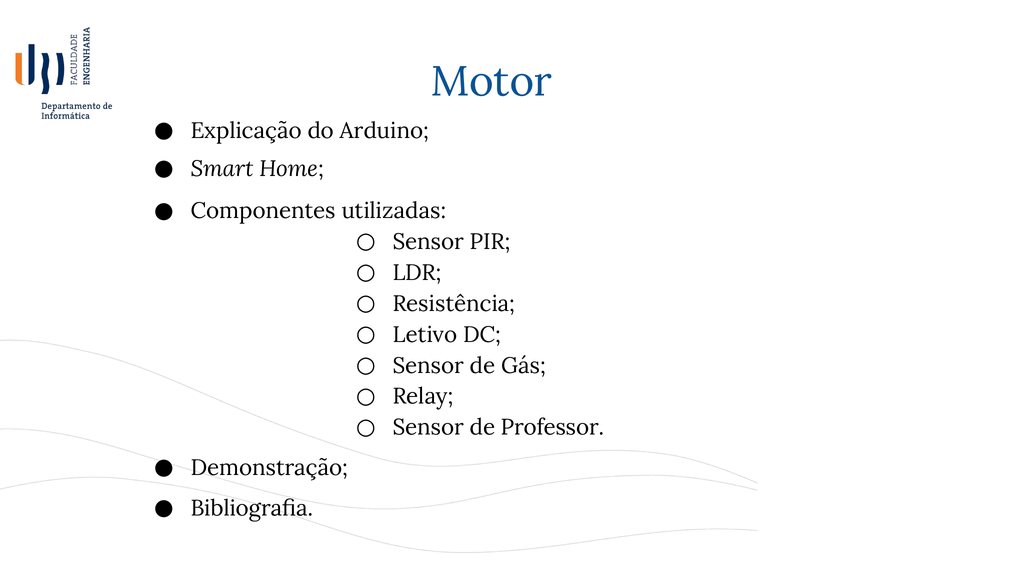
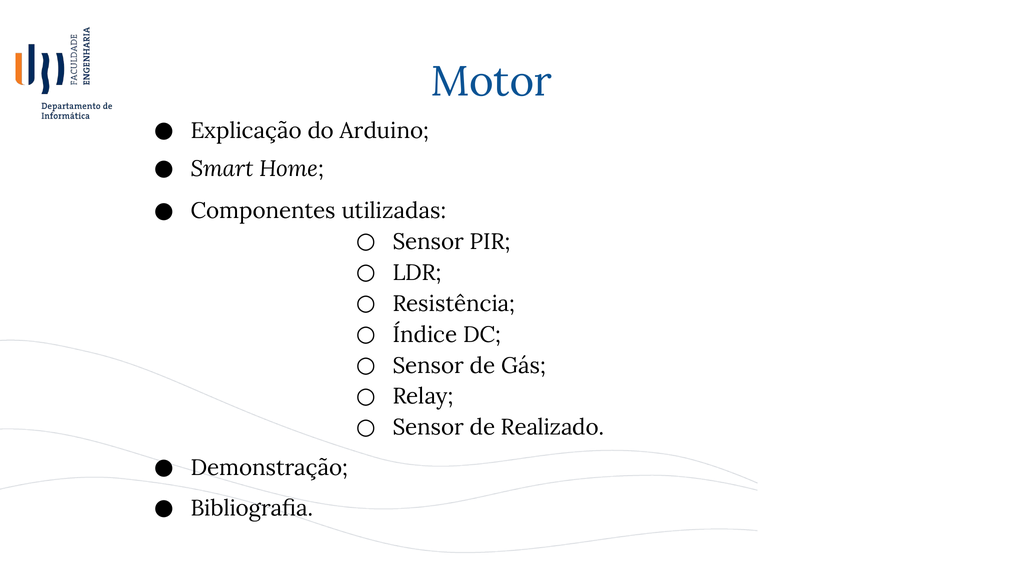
Letivo: Letivo -> Índice (425, 335)
Professor: Professor -> Realizado (552, 428)
